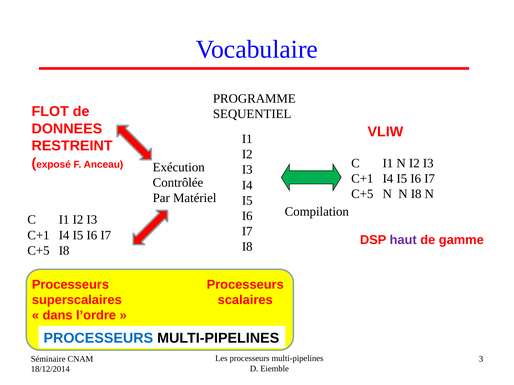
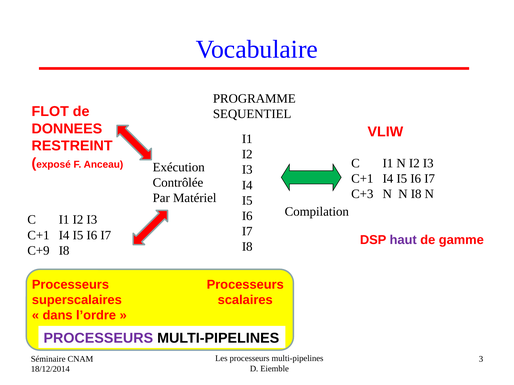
C+5: C+5 -> C+3 (362, 194)
C+5: C+5 -> C+9 (38, 251)
PROCESSEURS colour: blue -> purple (98, 338)
